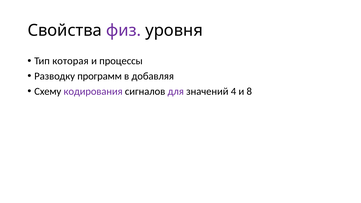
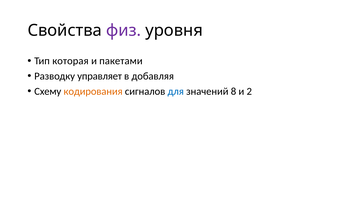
процессы: процессы -> пакетами (121, 61)
программ: программ -> управляет (100, 76)
кодирования colour: purple -> orange (93, 91)
для colour: purple -> blue (176, 91)
4: 4 -> 8 (234, 91)
8: 8 -> 2 (249, 91)
